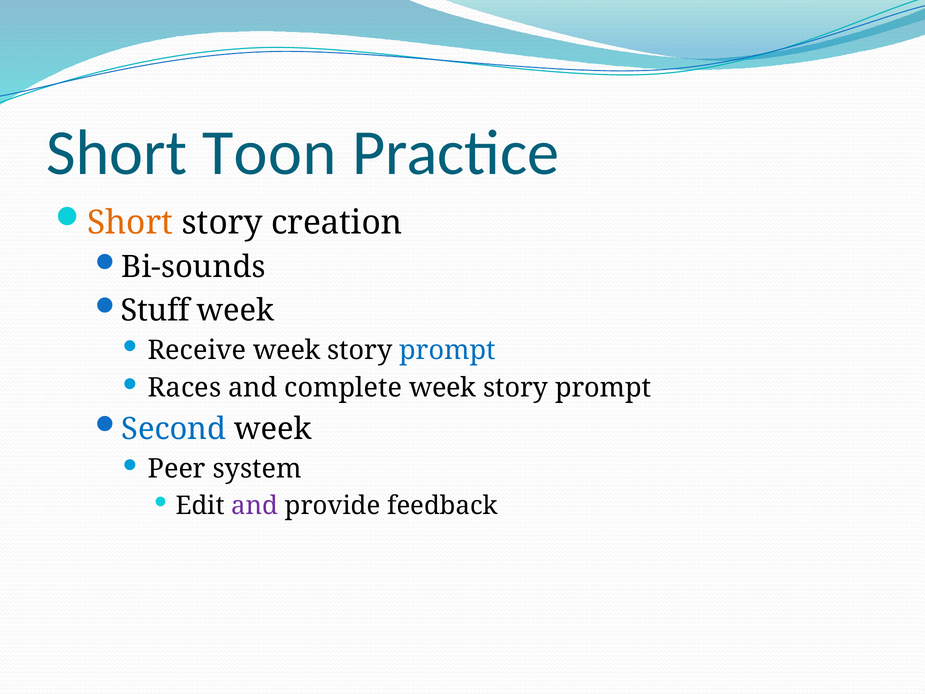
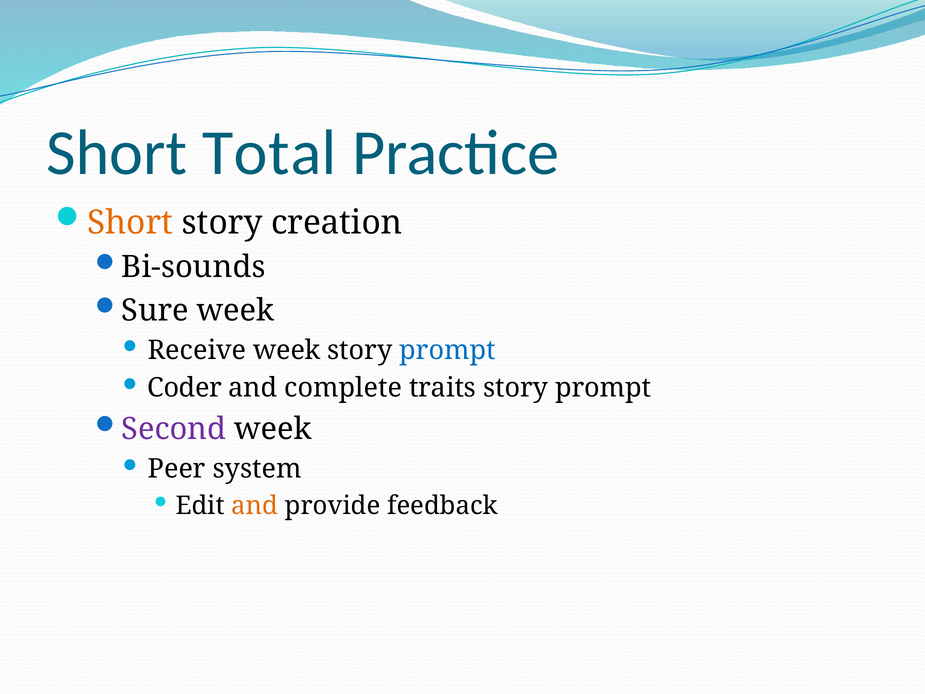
Toon: Toon -> Total (269, 153)
Stuff: Stuff -> Sure (155, 310)
Races: Races -> Coder (185, 388)
complete week: week -> traits (443, 388)
Second colour: blue -> purple (174, 429)
and colour: purple -> orange (255, 506)
